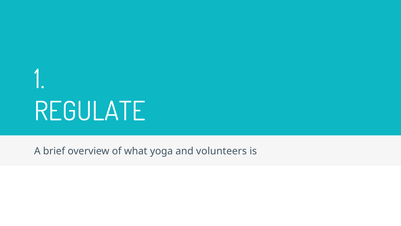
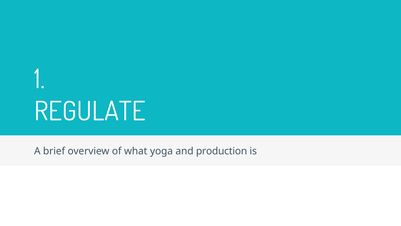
volunteers: volunteers -> production (222, 151)
